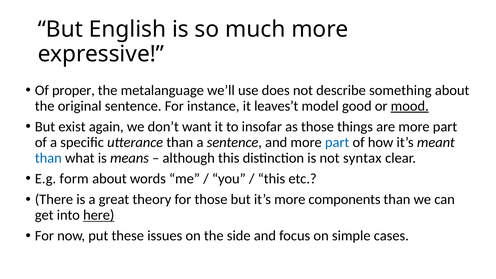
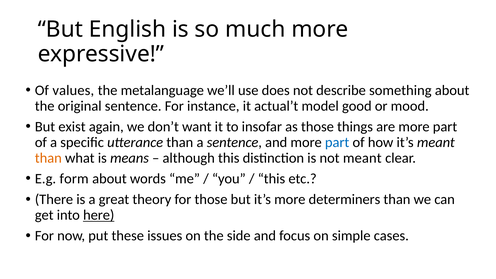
proper: proper -> values (73, 90)
leaves’t: leaves’t -> actual’t (276, 106)
mood underline: present -> none (410, 106)
than colour: blue -> orange (48, 158)
not syntax: syntax -> meant (362, 158)
components: components -> determiners (344, 199)
